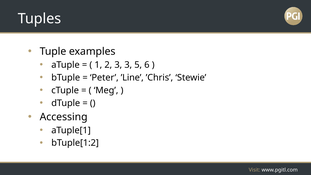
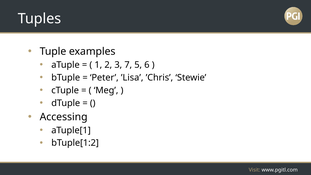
3 3: 3 -> 7 (128, 65)
’Line: ’Line -> ’Lisa (132, 78)
